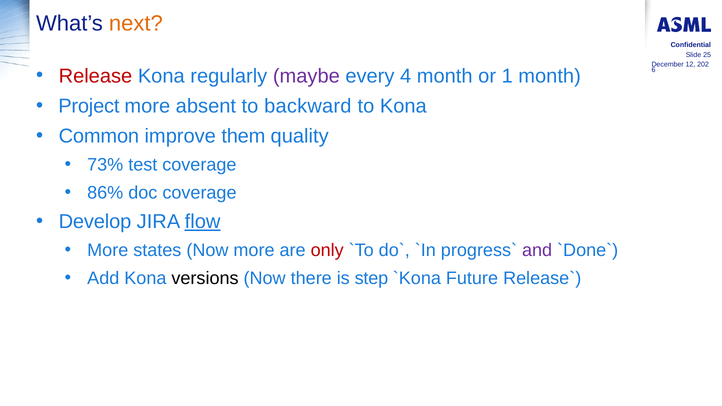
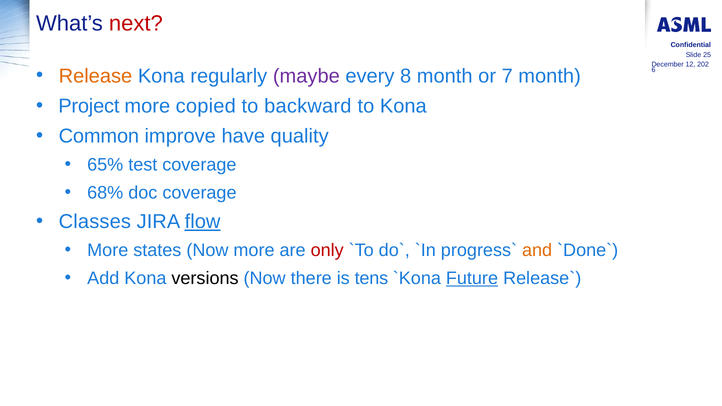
next colour: orange -> red (136, 23)
Release colour: red -> orange (95, 76)
4: 4 -> 8 (406, 76)
1: 1 -> 7 (507, 76)
absent: absent -> copied (206, 106)
them: them -> have (243, 136)
73%: 73% -> 65% (105, 165)
86%: 86% -> 68% (105, 193)
Develop: Develop -> Classes (95, 222)
and colour: purple -> orange (537, 251)
step: step -> tens (371, 278)
Future underline: none -> present (472, 278)
